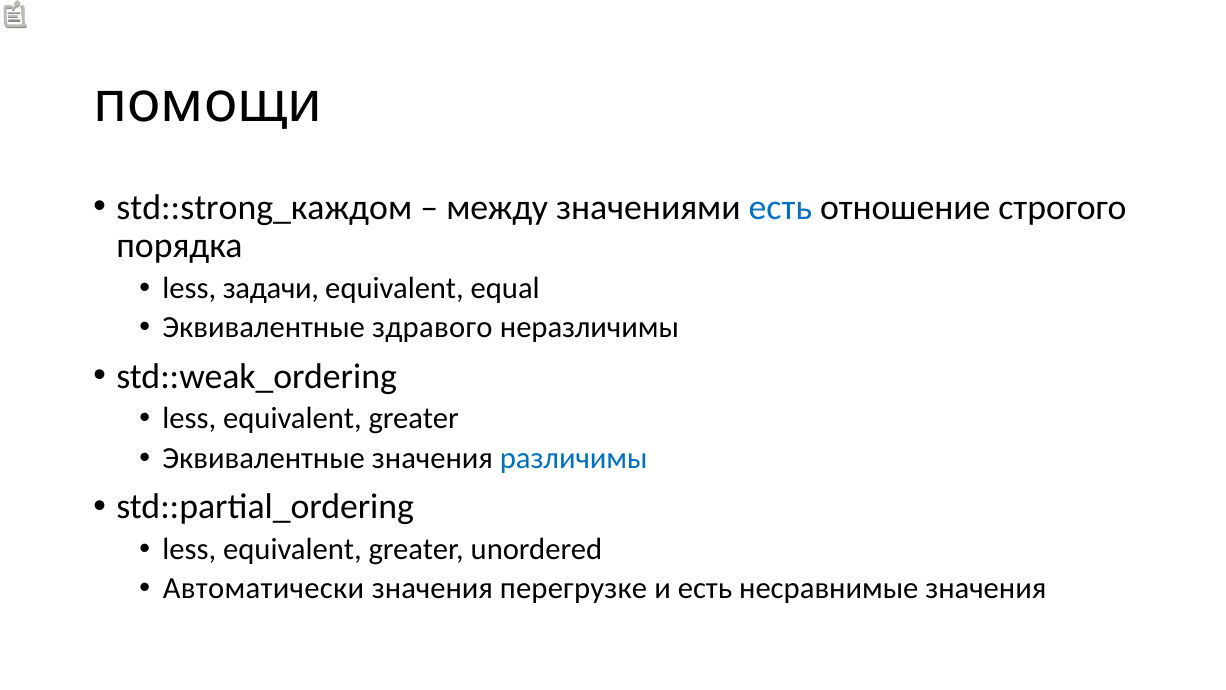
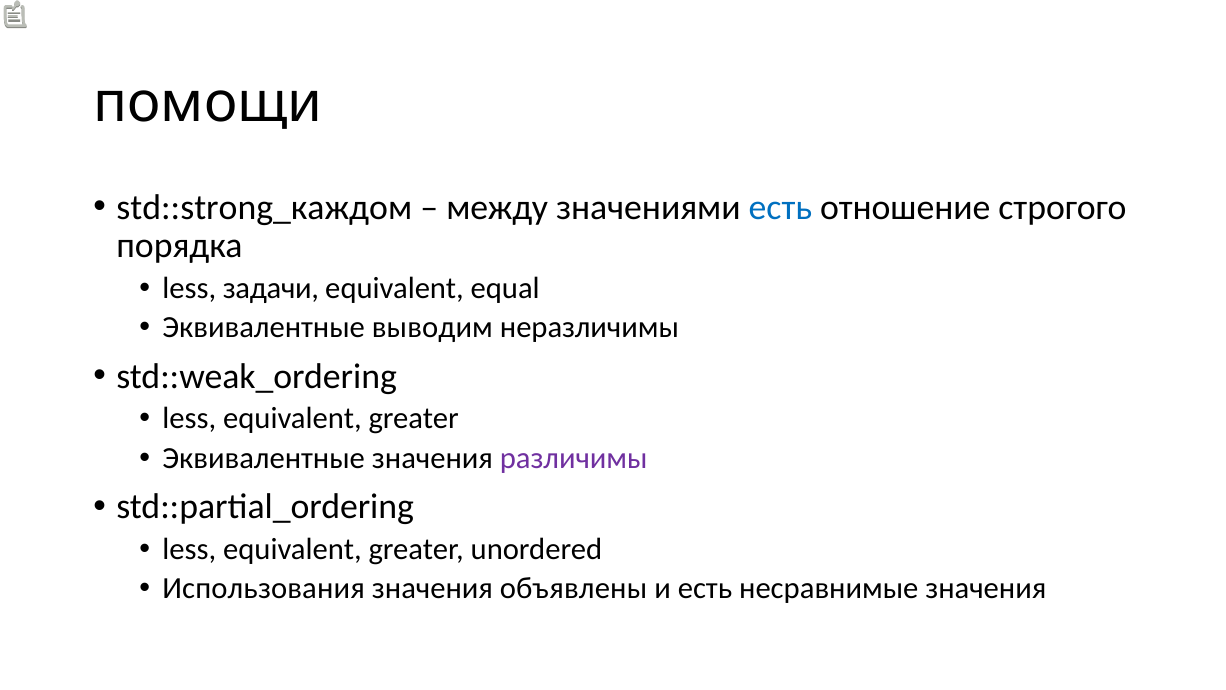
здравого: здравого -> выводим (432, 328)
различимы colour: blue -> purple (574, 458)
Автоматически: Автоматически -> Использования (264, 588)
перегрузке: перегрузке -> объявлены (574, 588)
